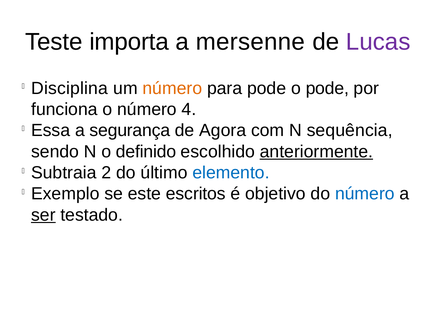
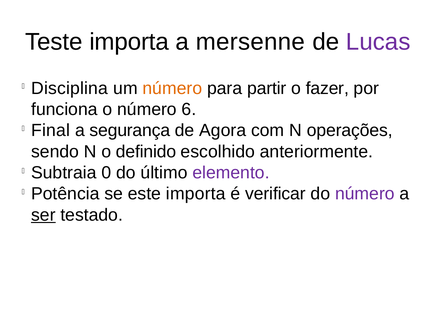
para pode: pode -> partir (267, 88)
o pode: pode -> fazer (327, 88)
4: 4 -> 6 (189, 109)
Essa: Essa -> Final (51, 130)
sequência: sequência -> operações (350, 130)
anteriormente underline: present -> none (316, 152)
2: 2 -> 0 (106, 173)
elemento colour: blue -> purple (231, 173)
Exemplo: Exemplo -> Potência (65, 194)
este escritos: escritos -> importa (196, 194)
objetivo: objetivo -> verificar (275, 194)
número colour: blue -> purple (365, 194)
